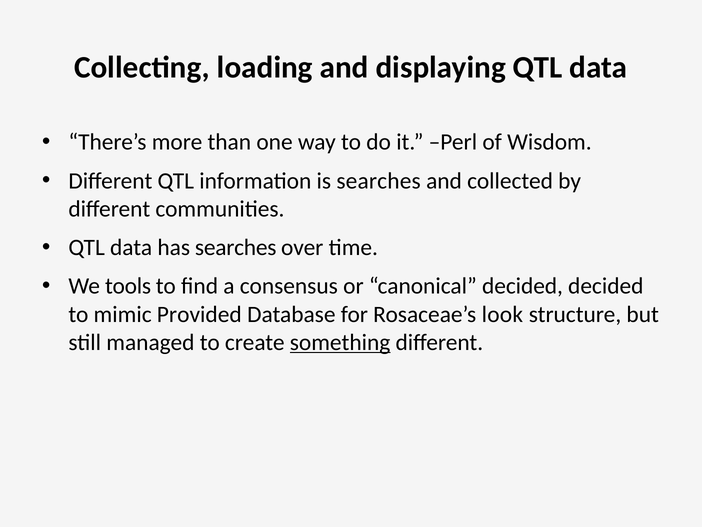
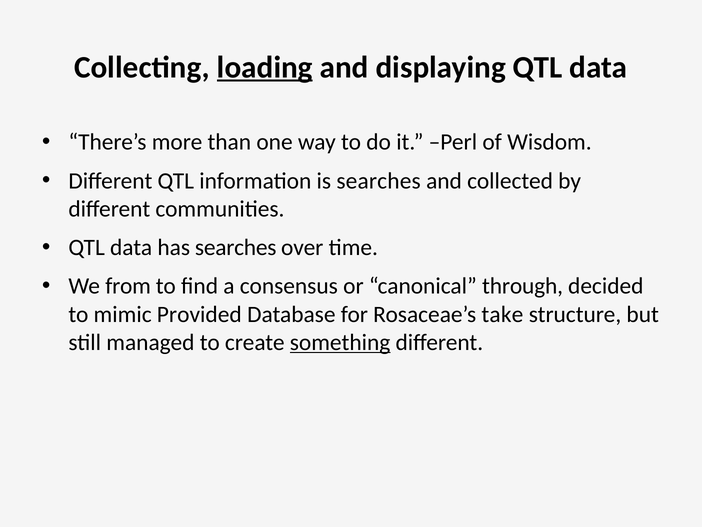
loading underline: none -> present (265, 67)
tools: tools -> from (128, 286)
canonical decided: decided -> through (523, 286)
look: look -> take (502, 314)
